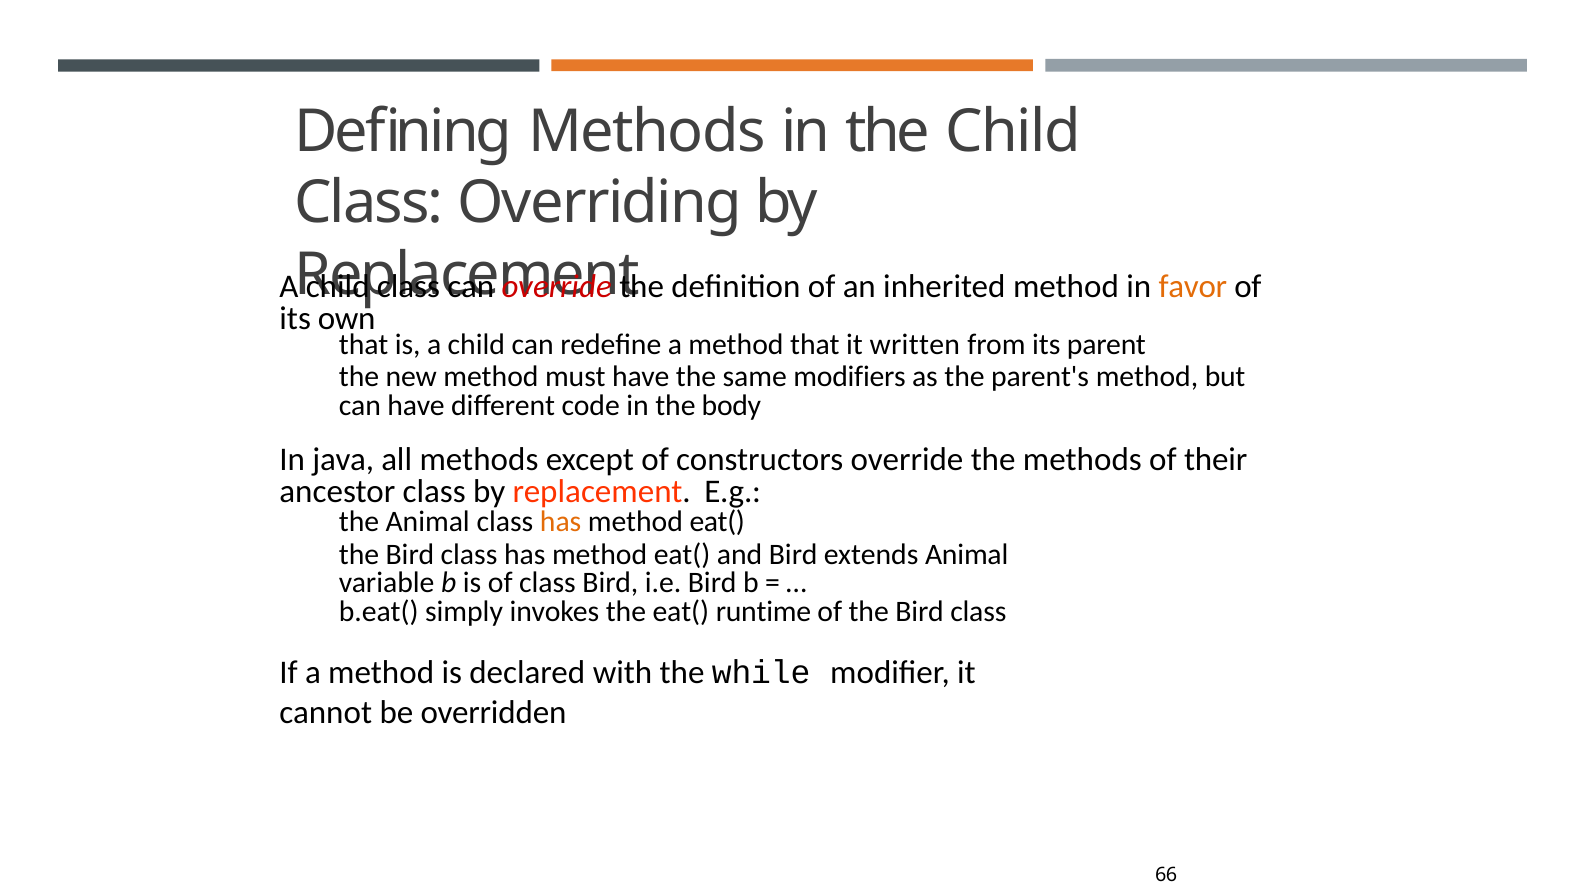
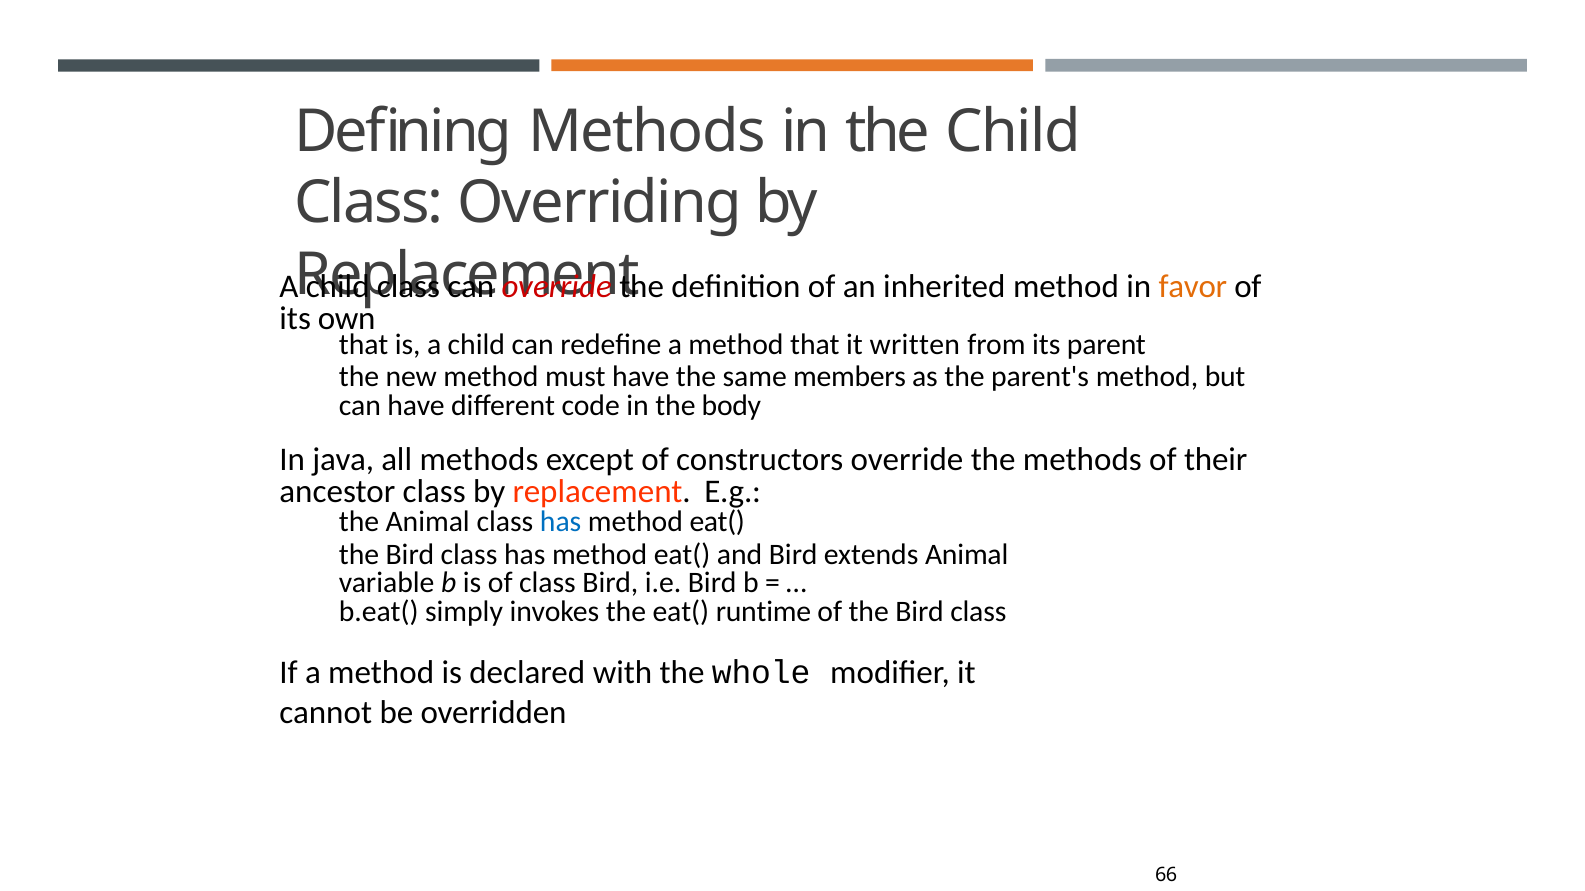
modifiers: modifiers -> members (850, 377)
has colour: orange -> blue (561, 522)
while: while -> whole (761, 673)
